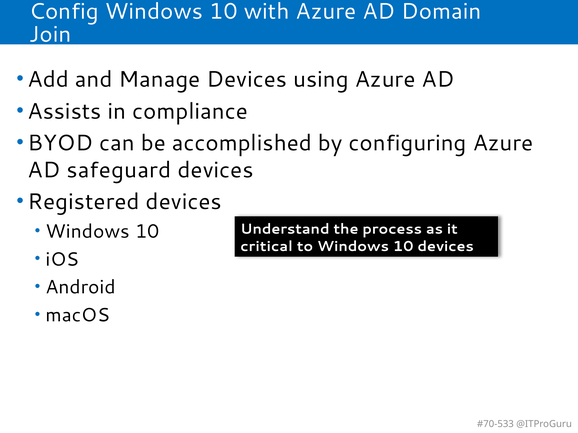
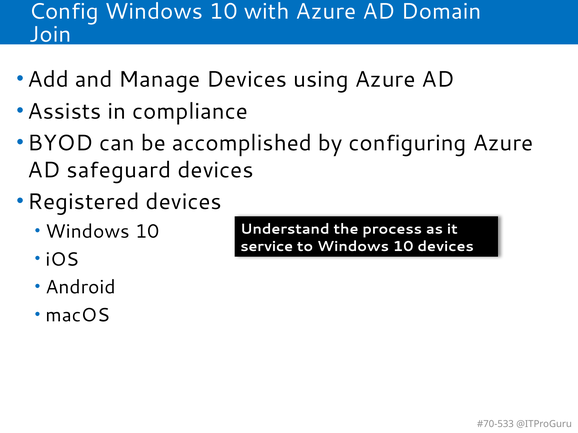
critical: critical -> service (267, 247)
